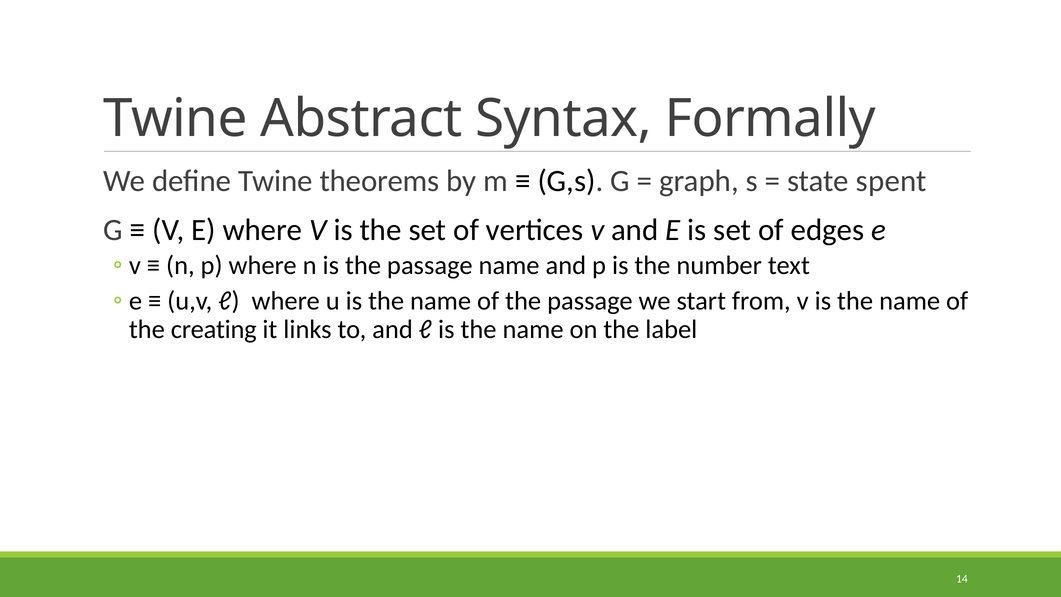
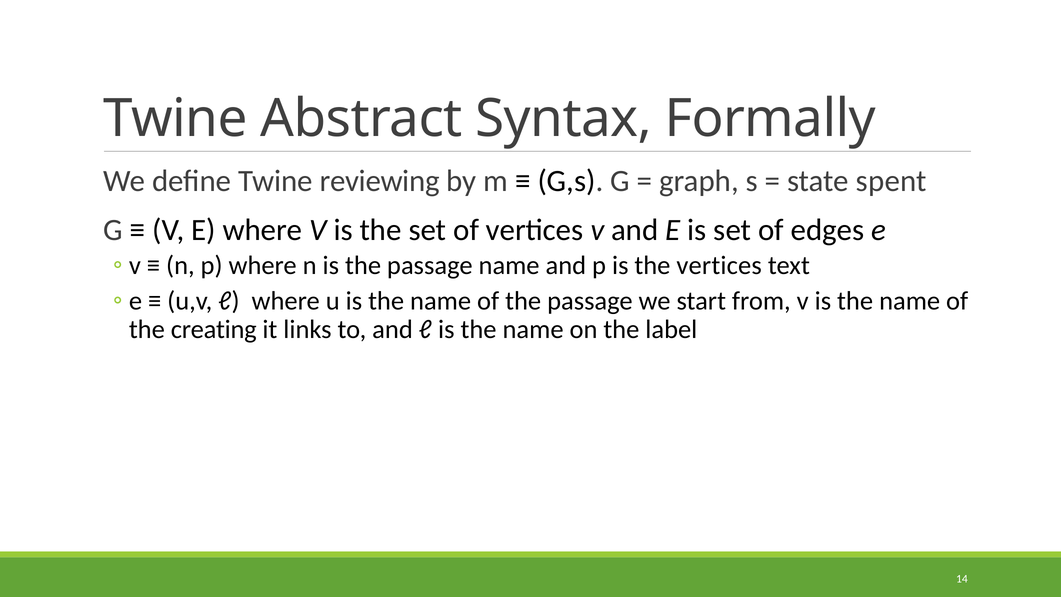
theorems: theorems -> reviewing (380, 181)
the number: number -> vertices (719, 266)
